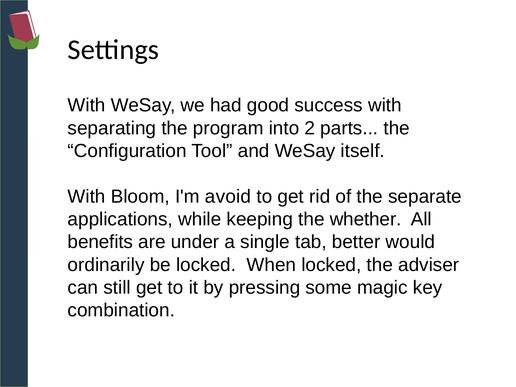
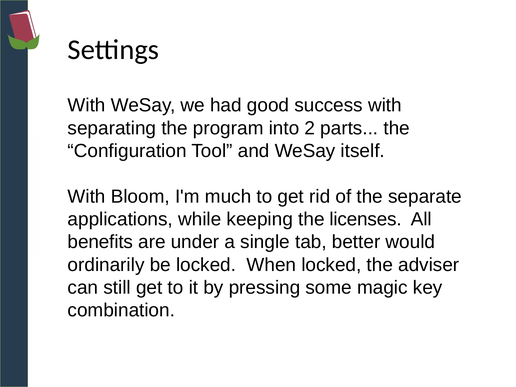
avoid: avoid -> much (228, 196)
whether: whether -> licenses (366, 219)
